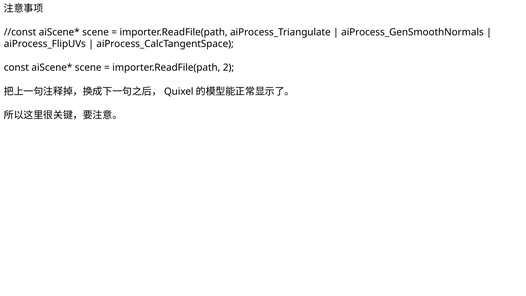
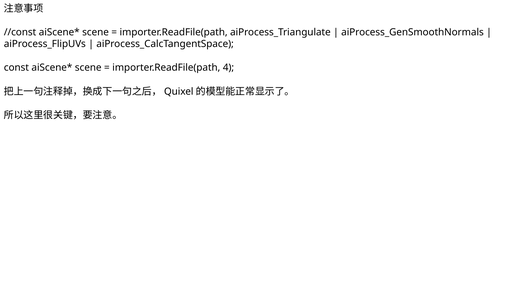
2: 2 -> 4 (228, 68)
